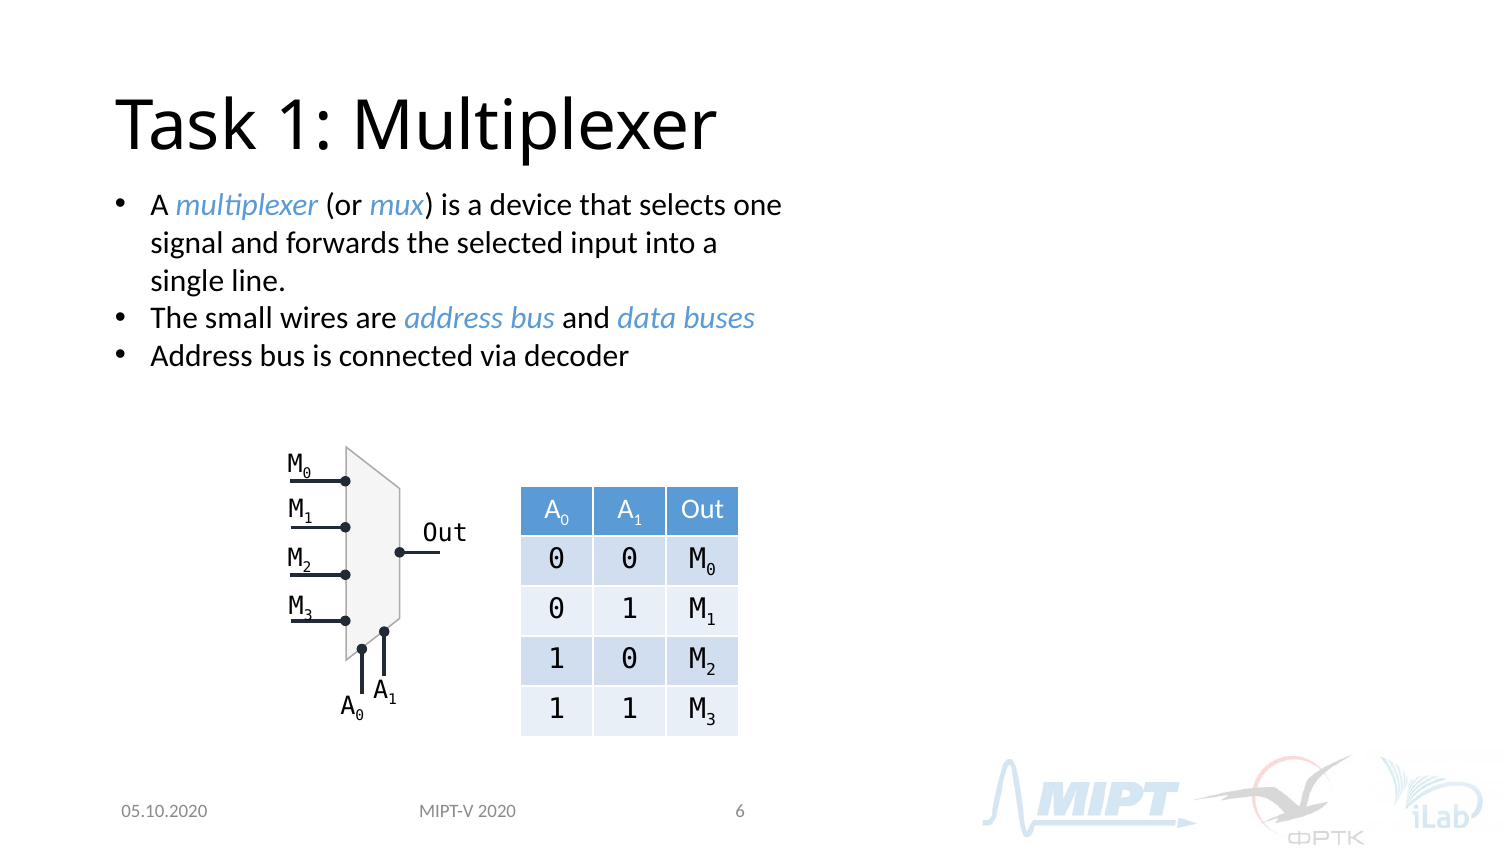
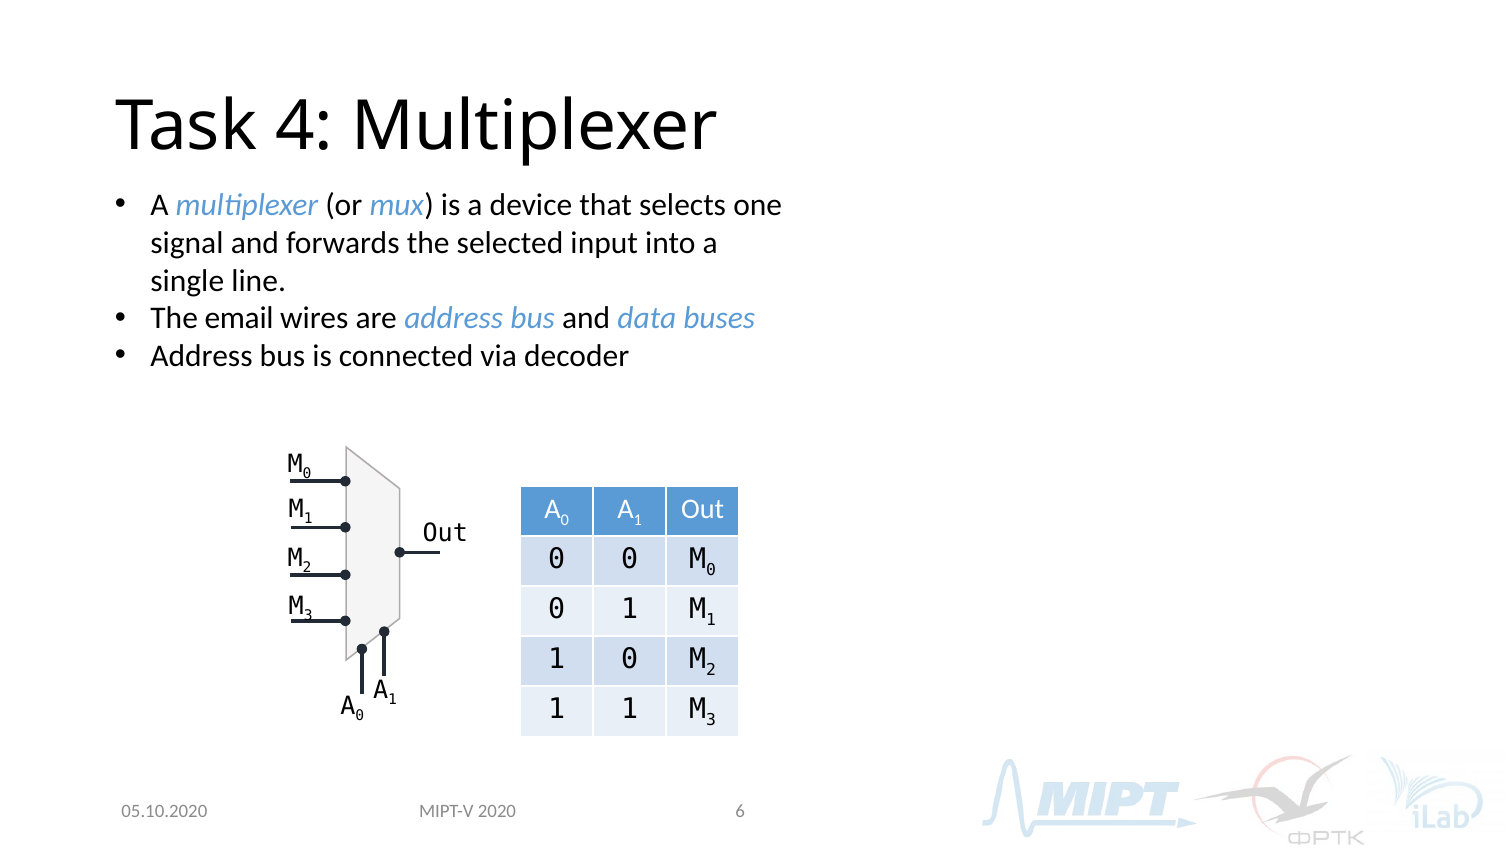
Task 1: 1 -> 4 (304, 127)
small: small -> email (239, 318)
